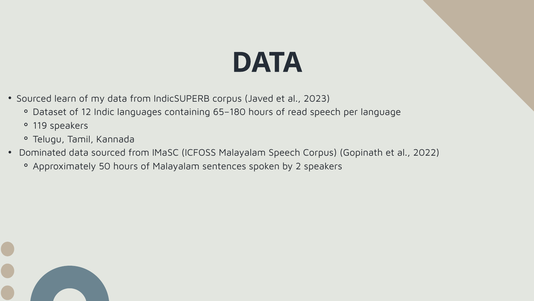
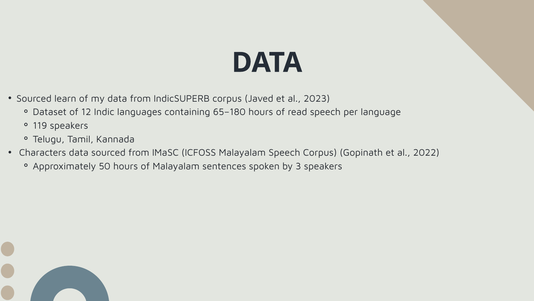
Dominated: Dominated -> Characters (43, 152)
2: 2 -> 3 (298, 166)
